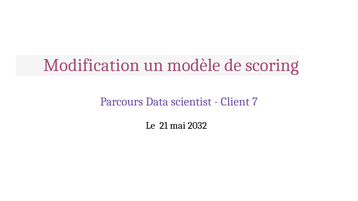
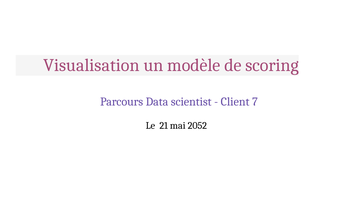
Modification: Modification -> Visualisation (91, 65)
2032: 2032 -> 2052 (197, 126)
